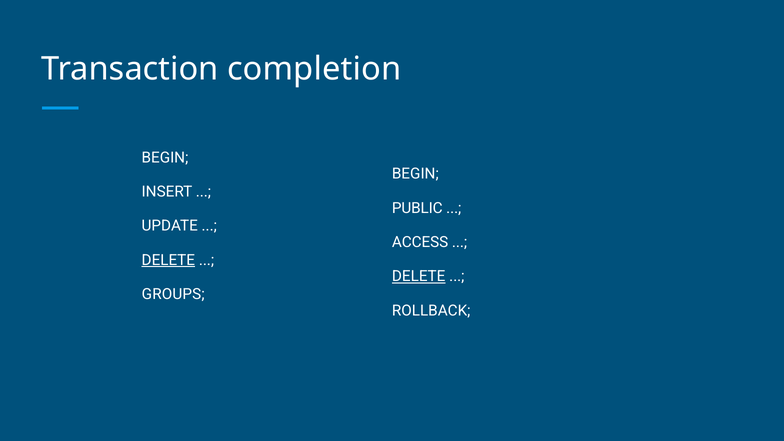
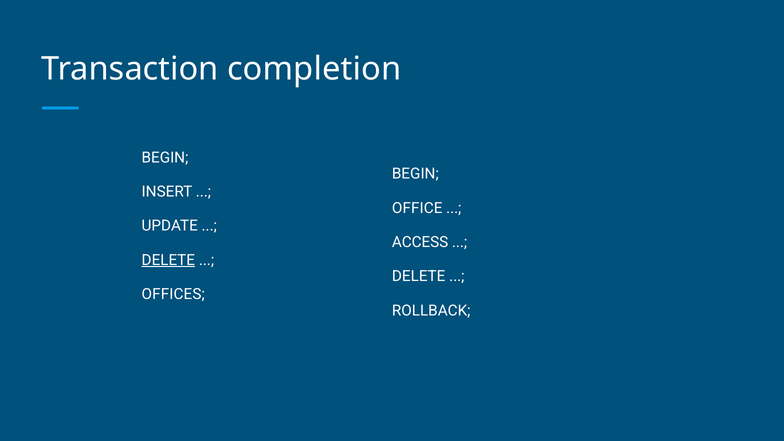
PUBLIC: PUBLIC -> OFFICE (417, 208)
DELETE underline: present -> none (419, 276)
GROUPS: GROUPS -> OFFICES (173, 294)
